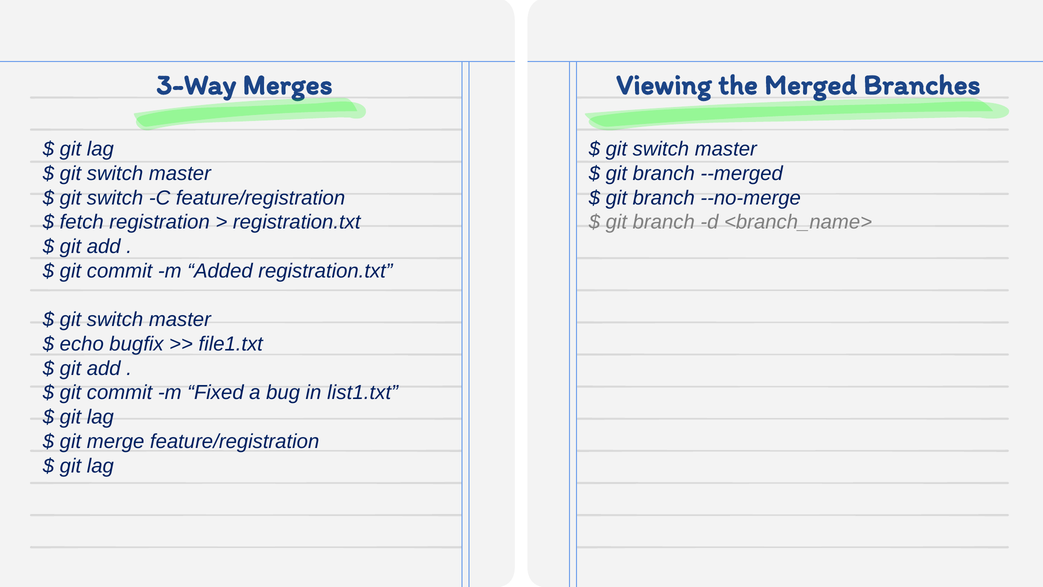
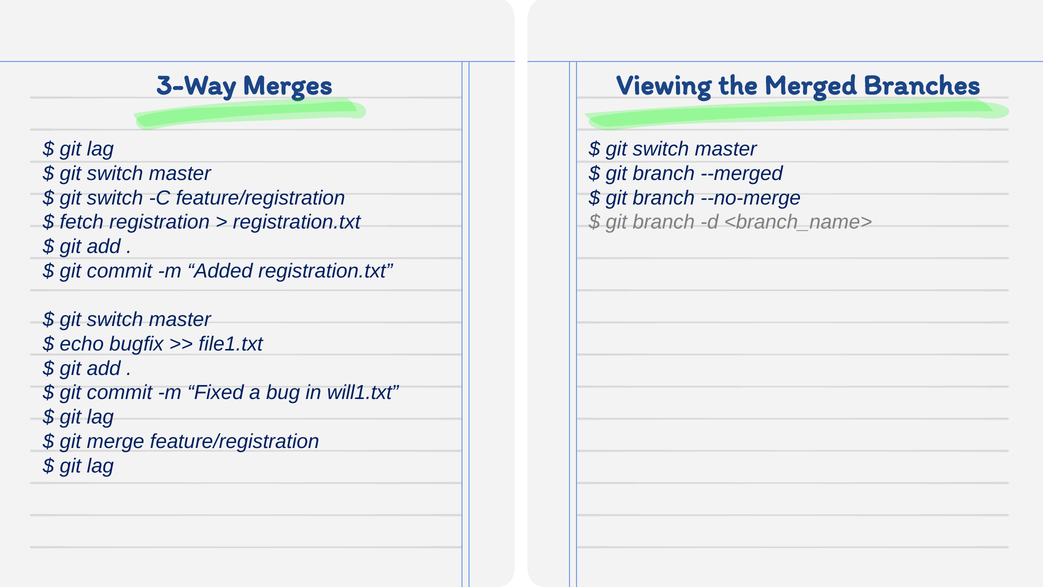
list1.txt: list1.txt -> will1.txt (363, 393)
